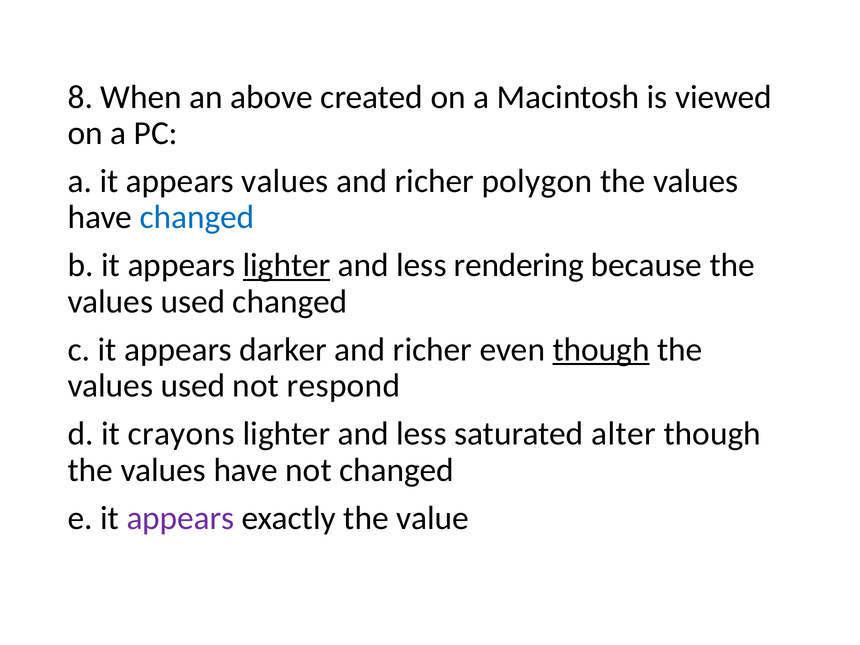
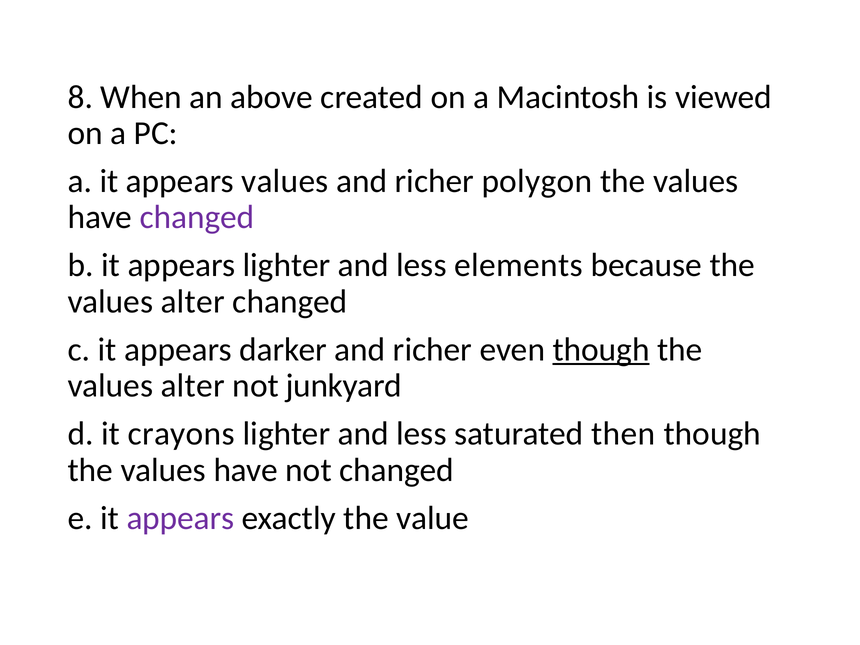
changed colour: blue -> purple (197, 217)
lighter underline: present -> none (287, 265)
rendering: rendering -> elements (519, 265)
used: used -> alter (193, 302)
used: used -> alter (193, 386)
respond: respond -> junkyard (344, 386)
alter: alter -> then (623, 434)
